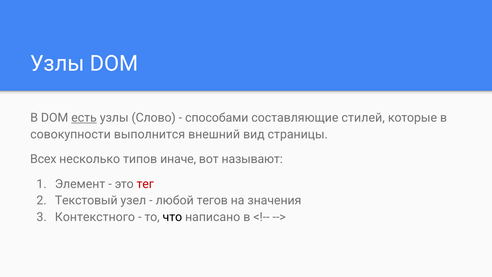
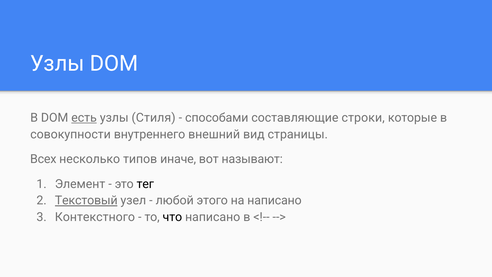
Слово: Слово -> Стиля (154, 118)
стилей: стилей -> строки (363, 118)
выполнится: выполнится -> внутреннего (150, 134)
тег colour: red -> black (145, 184)
Текстовый underline: none -> present (86, 200)
тегов: тегов -> этого (212, 200)
на значения: значения -> написано (274, 200)
